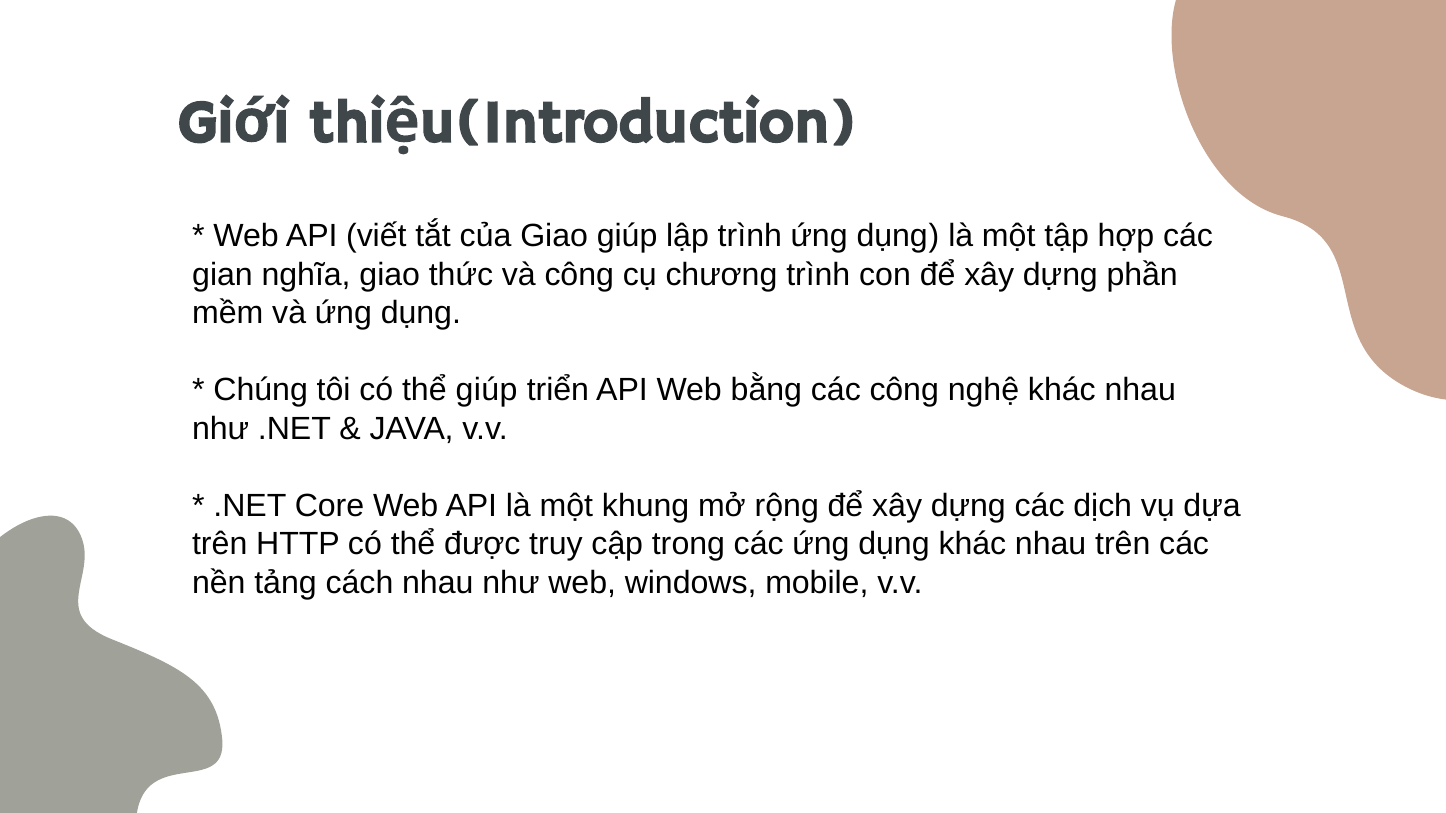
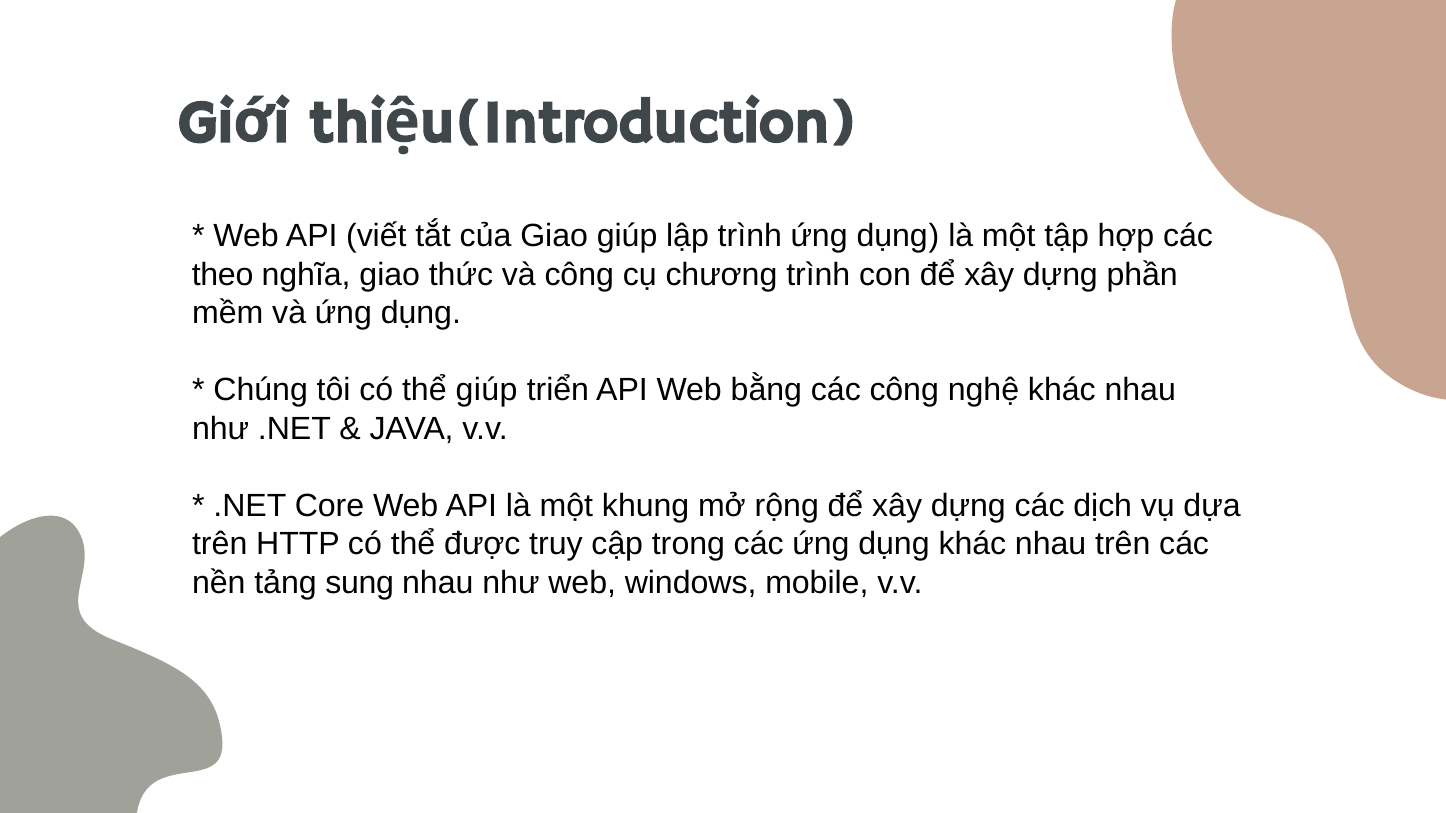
gian: gian -> theo (223, 275)
cách: cách -> sung (360, 583)
